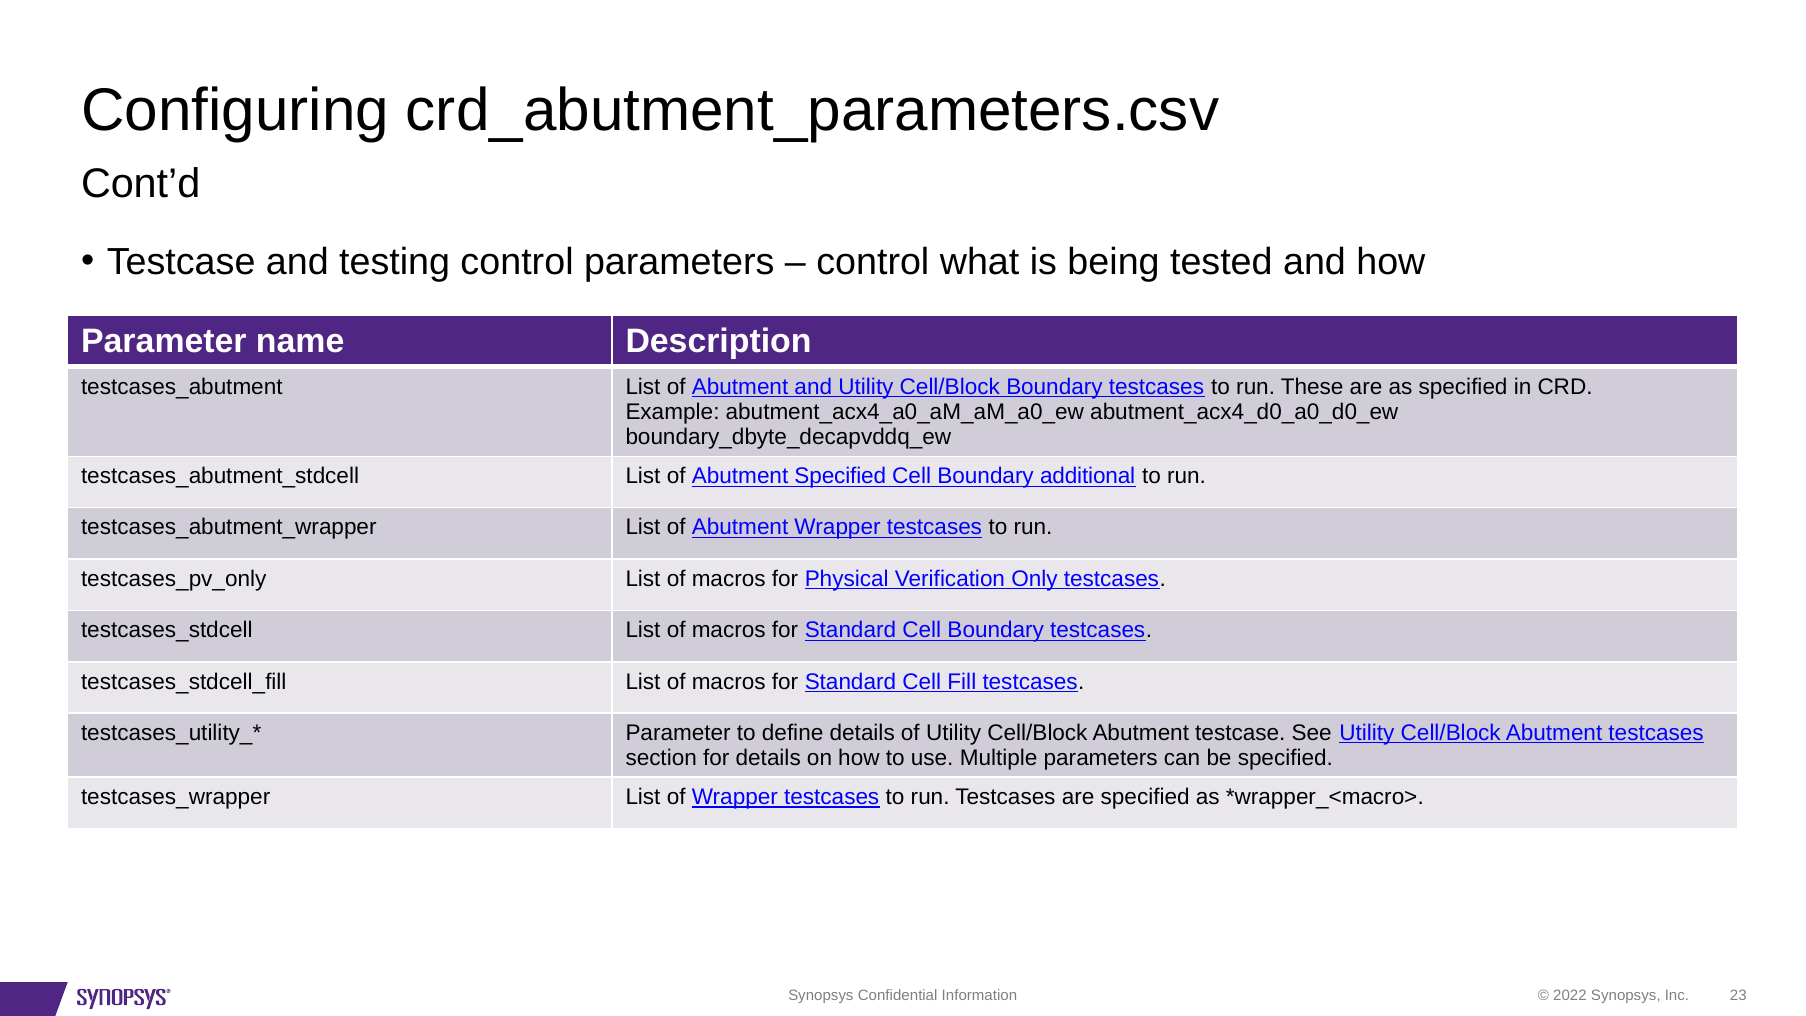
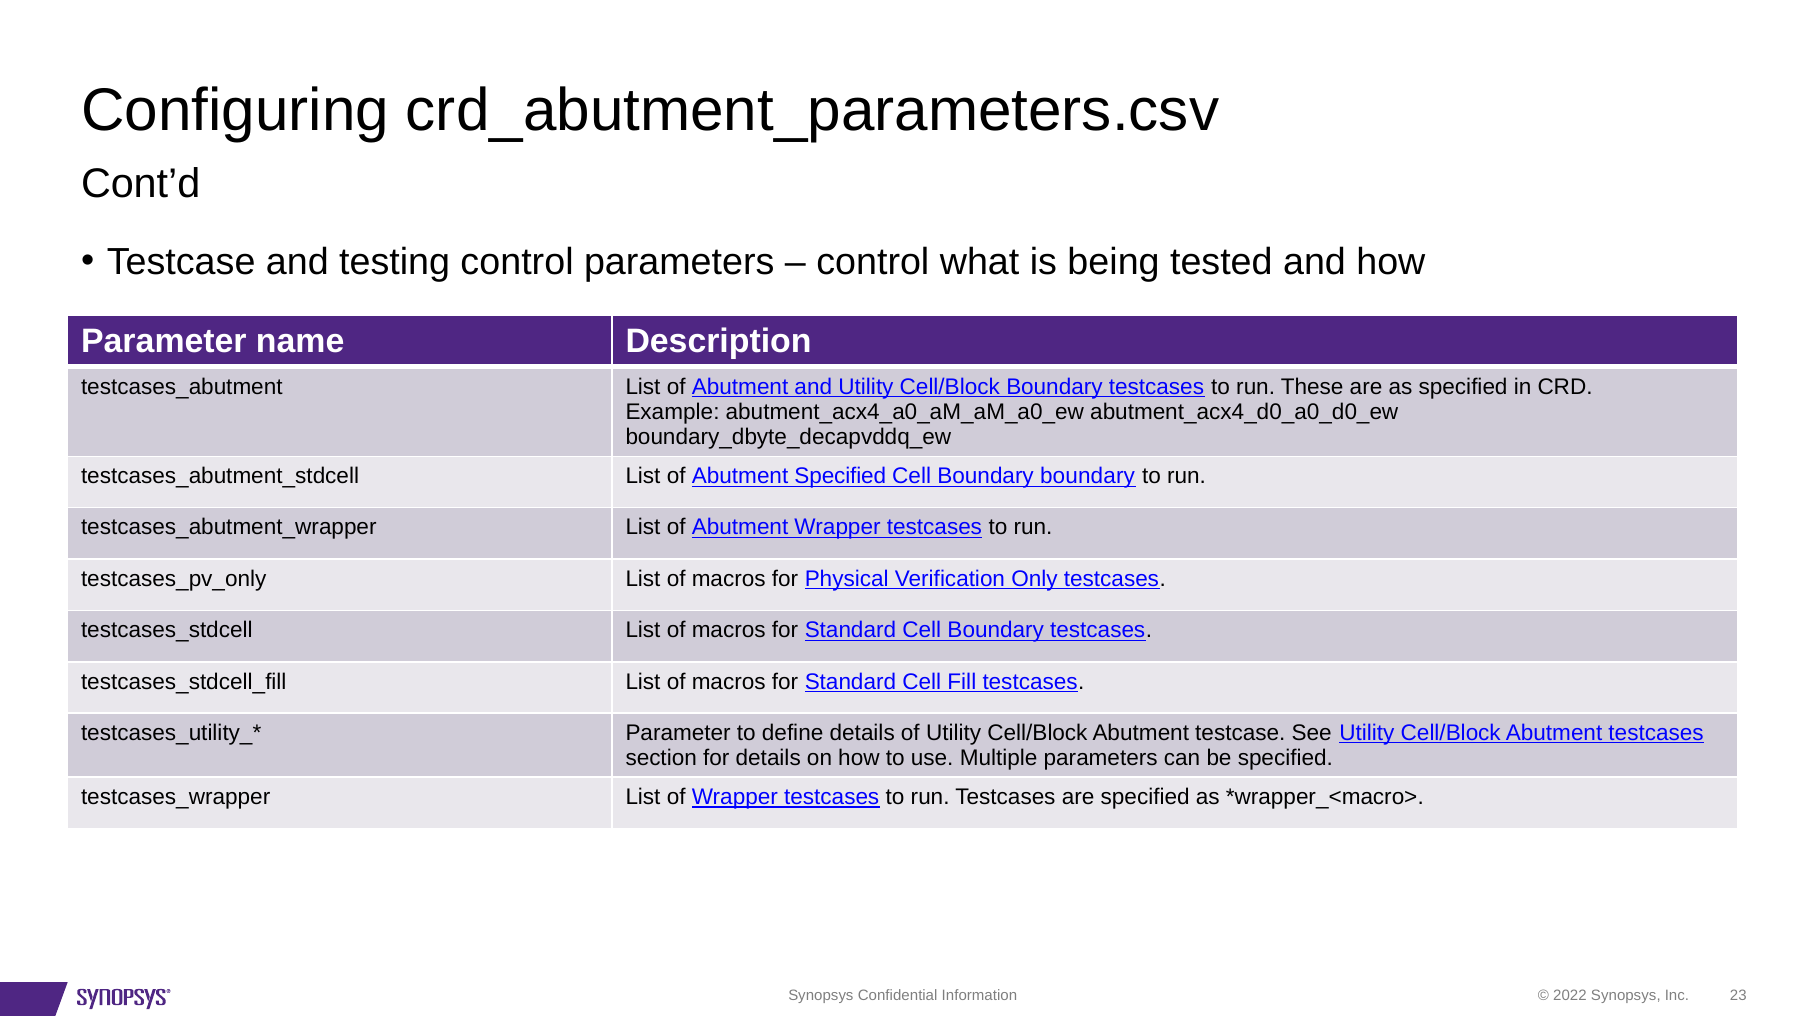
Boundary additional: additional -> boundary (1088, 476)
